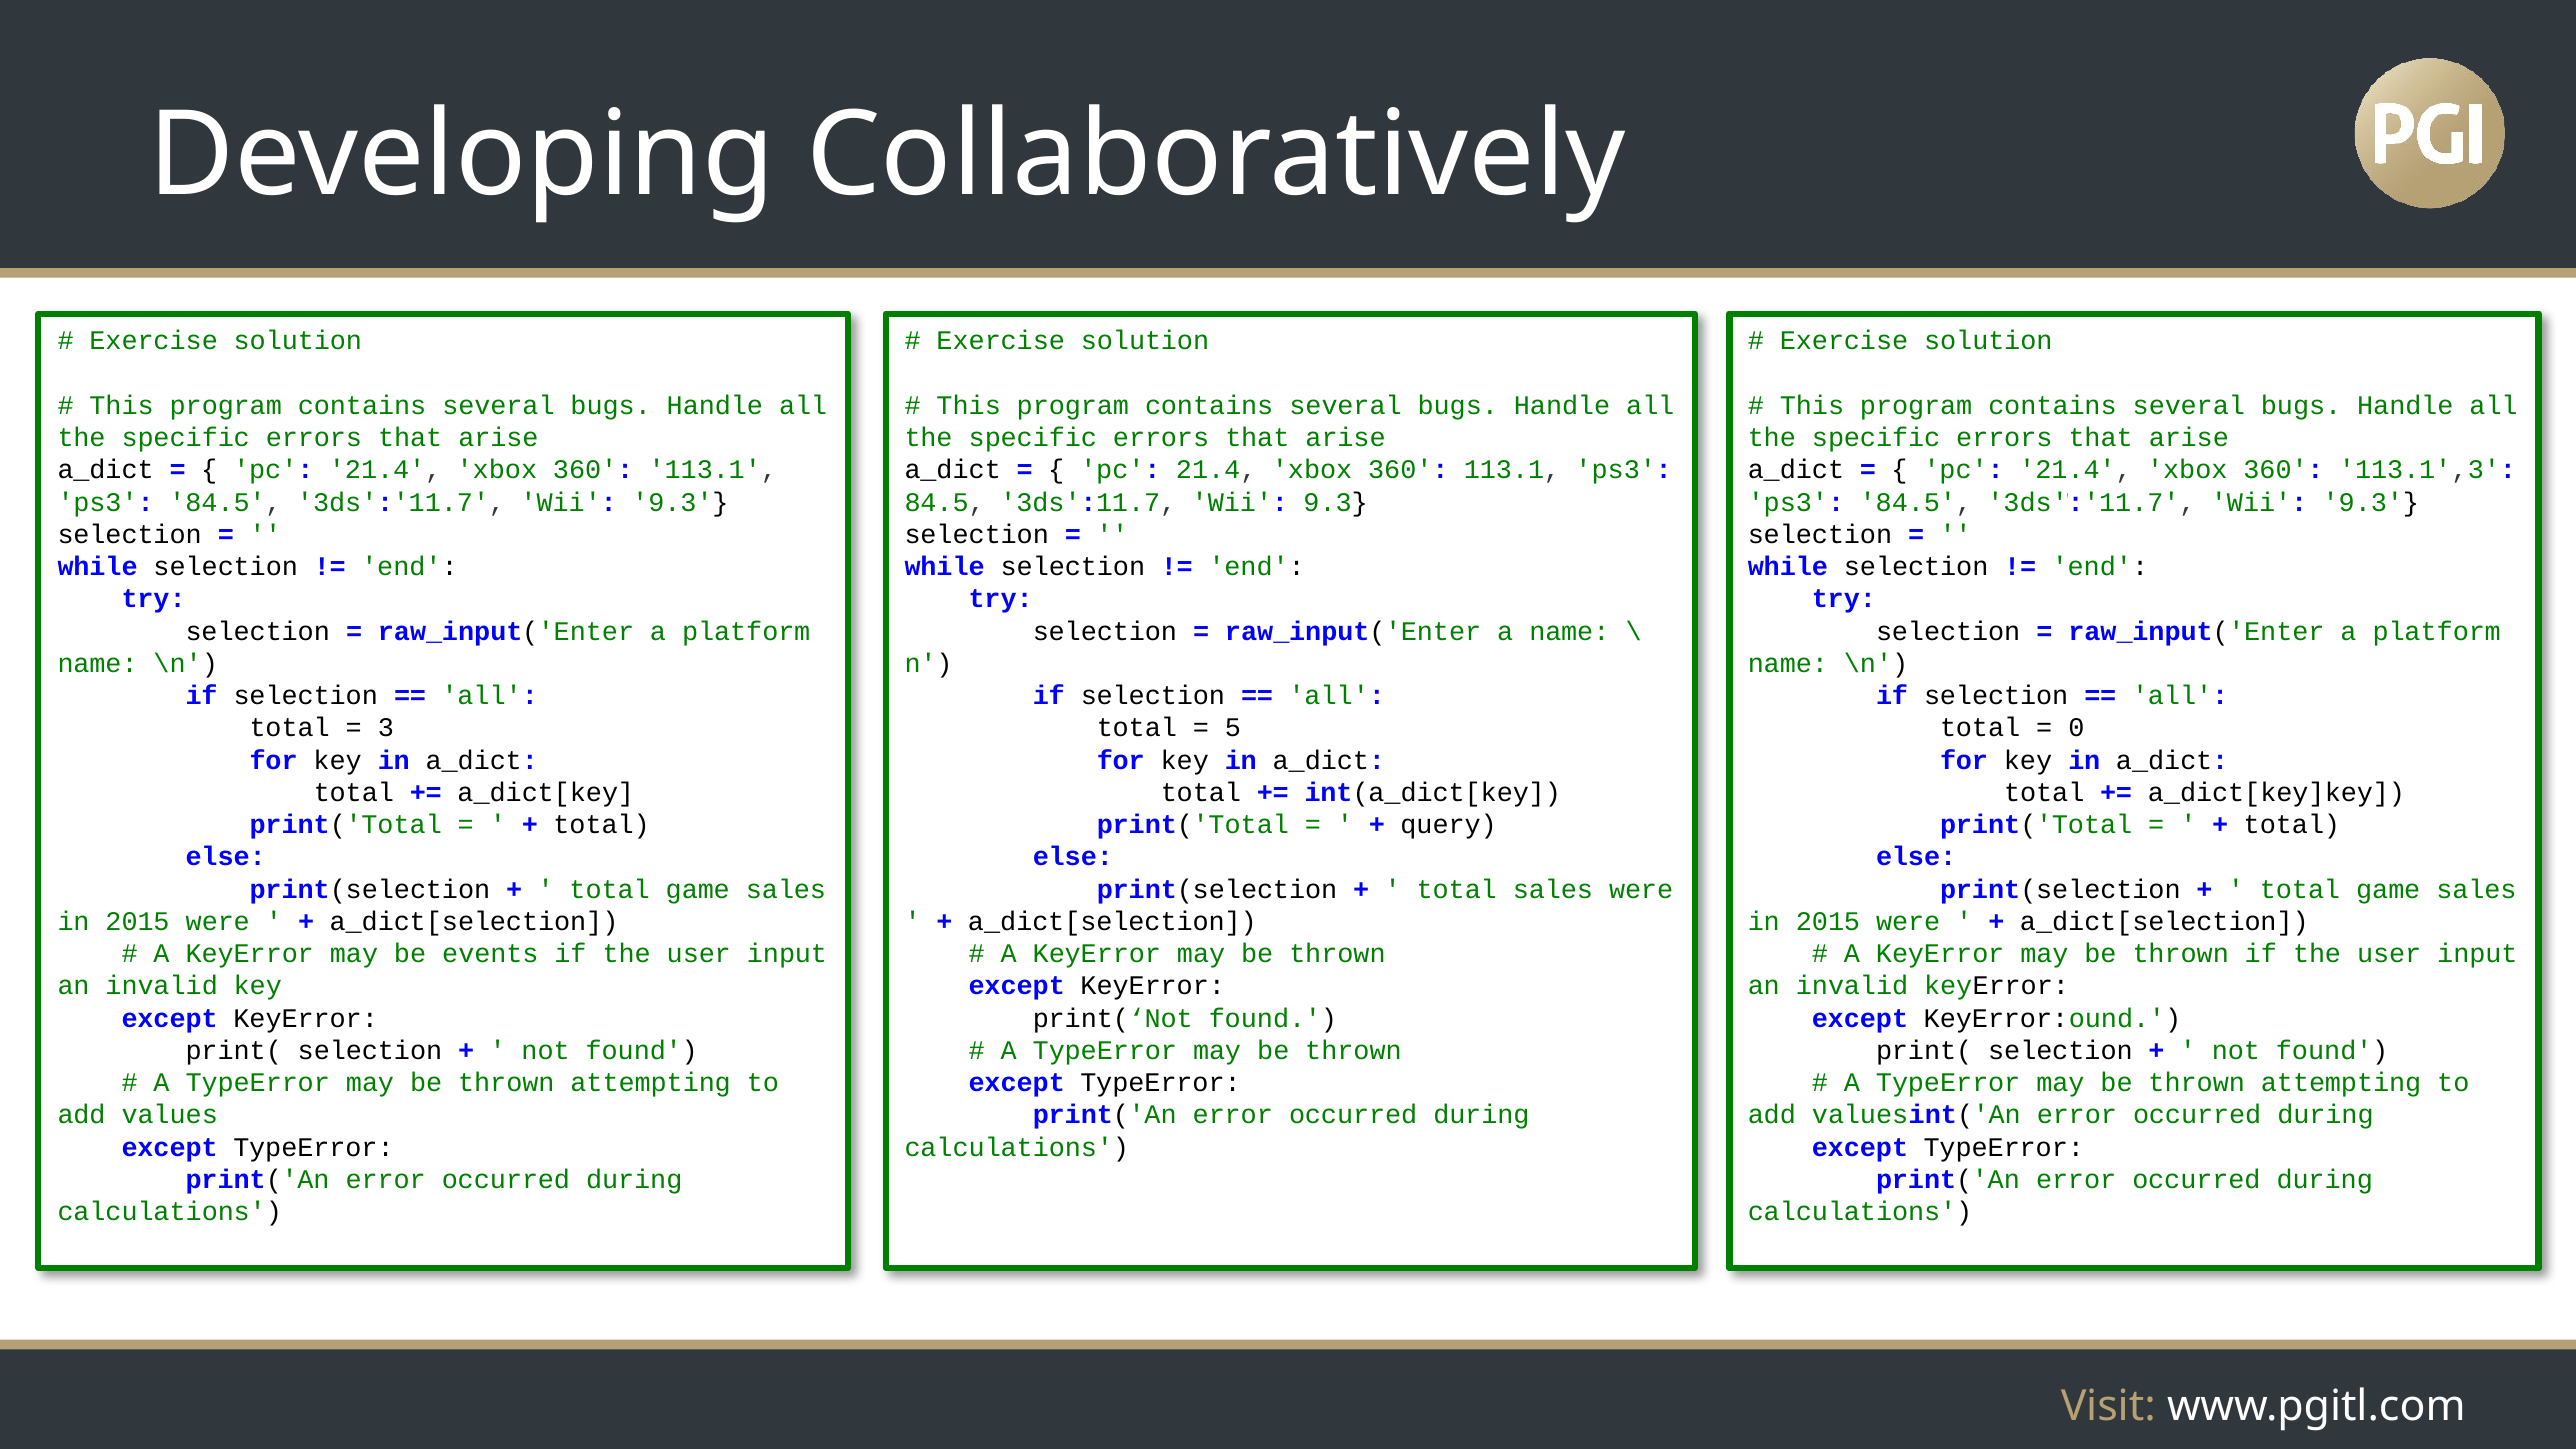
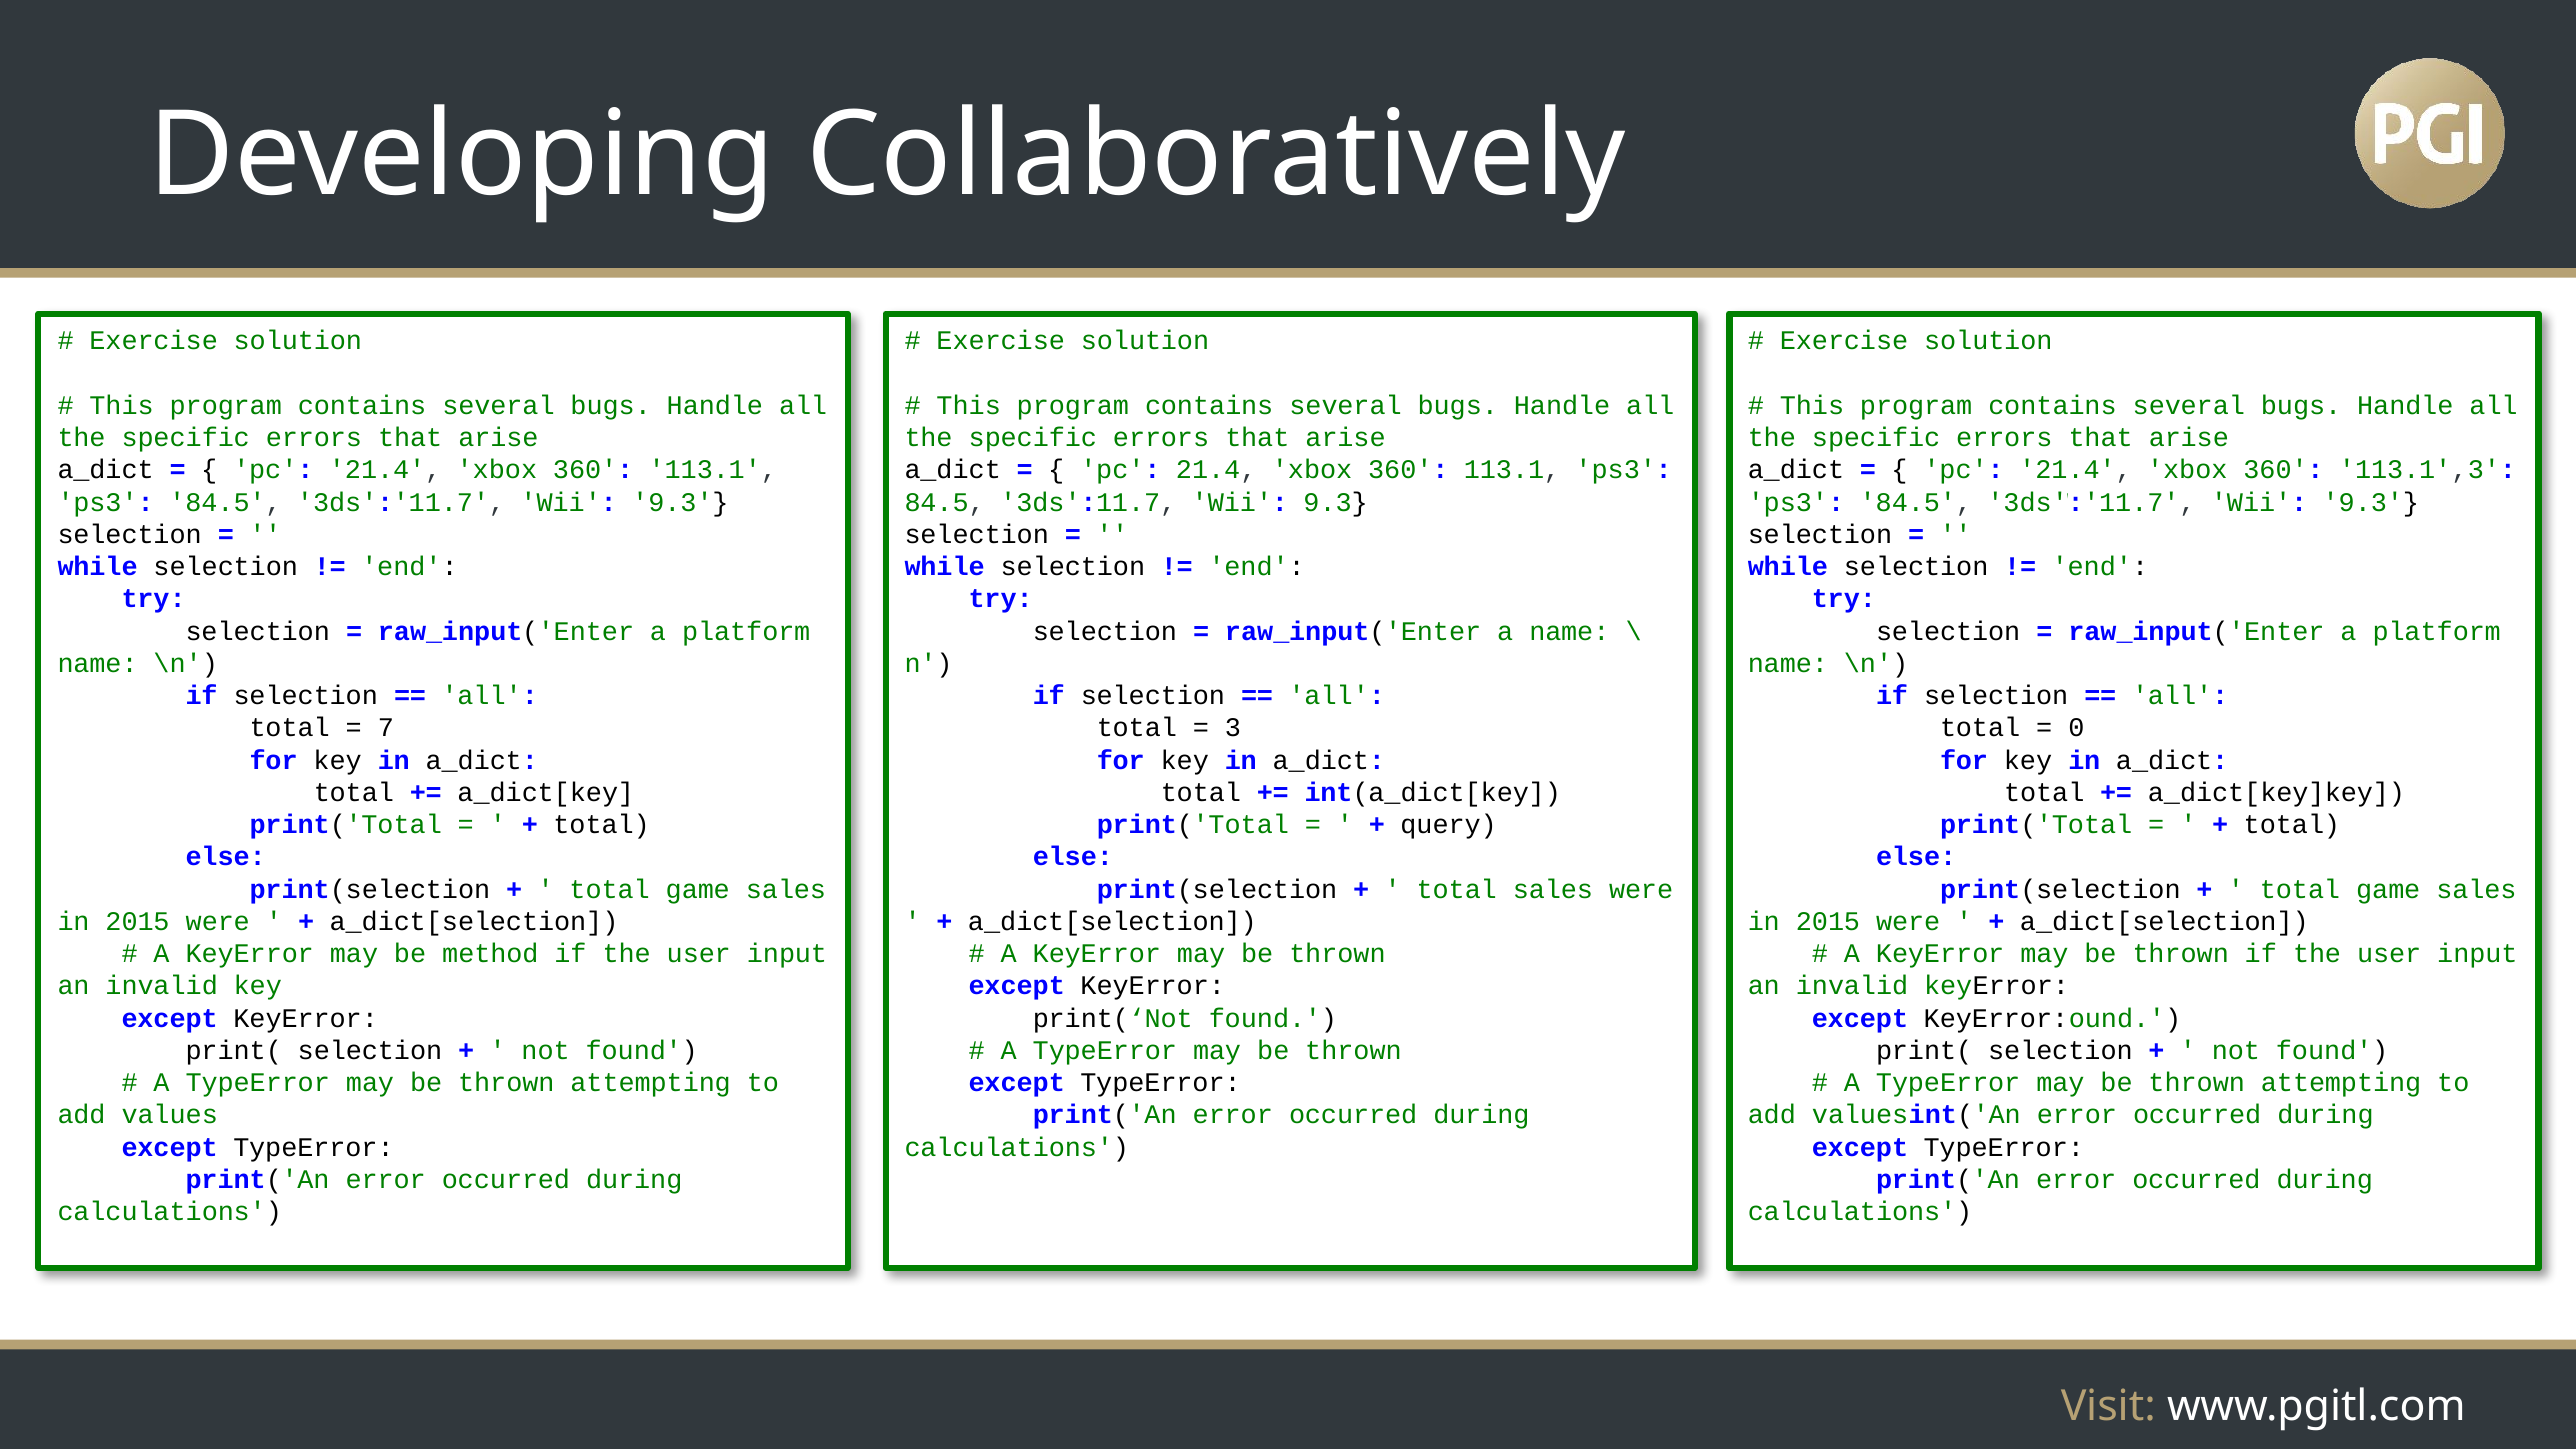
3: 3 -> 7 (386, 728)
5: 5 -> 3 (1233, 728)
events: events -> method (490, 954)
